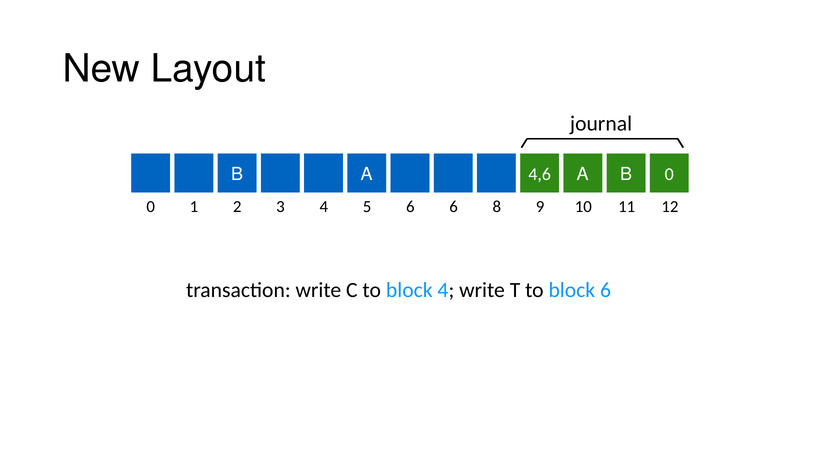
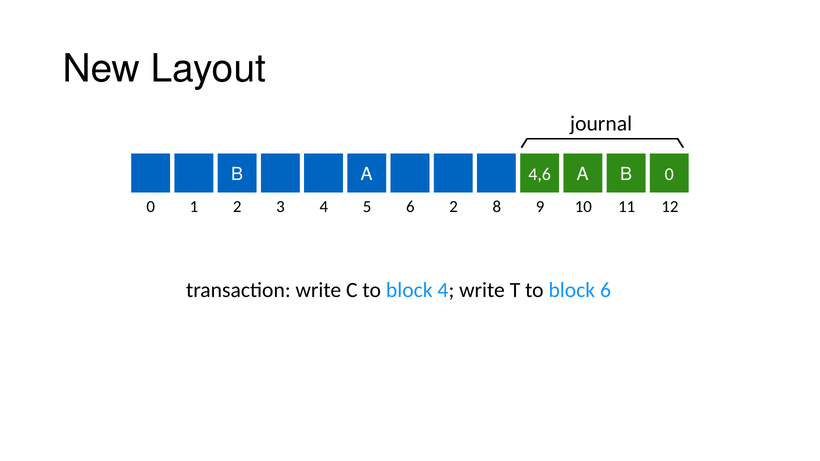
4 6: 6 -> 2 (454, 207)
